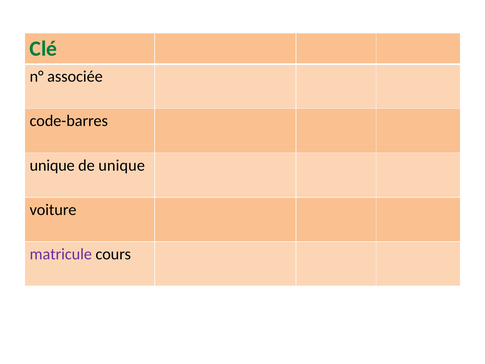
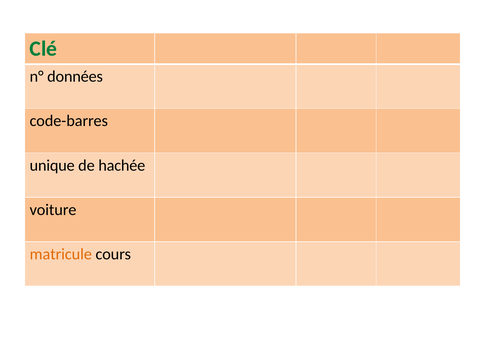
associée: associée -> données (75, 77)
de unique: unique -> hachée (122, 165)
matricule colour: purple -> orange (61, 254)
